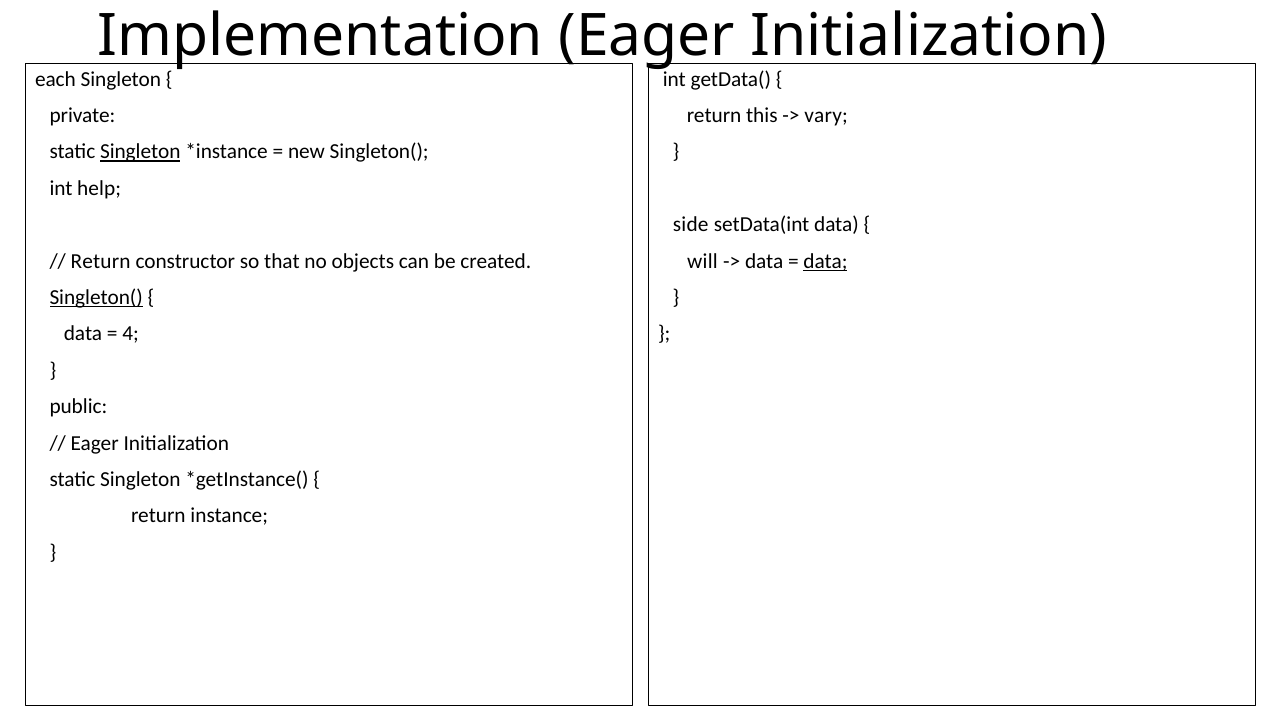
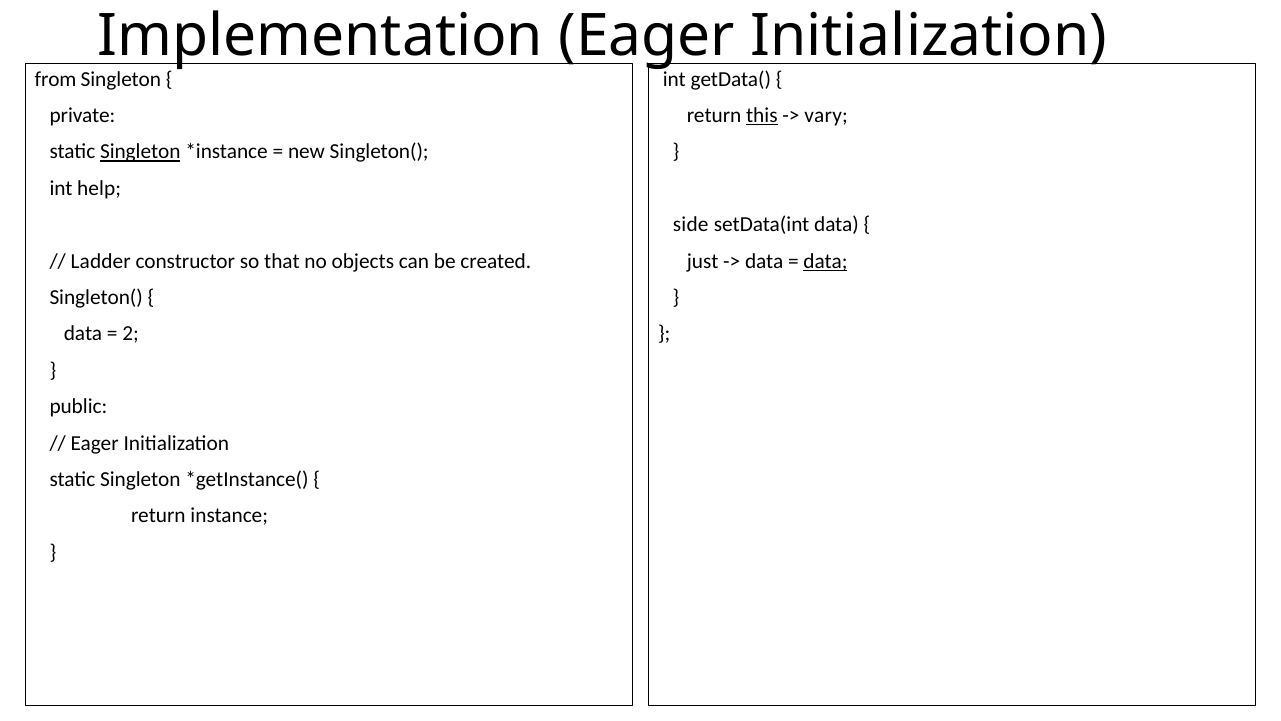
each: each -> from (56, 79)
this underline: none -> present (762, 115)
Return: Return -> Ladder (101, 261)
will: will -> just (703, 261)
Singleton( underline: present -> none (96, 297)
4: 4 -> 2 (130, 334)
